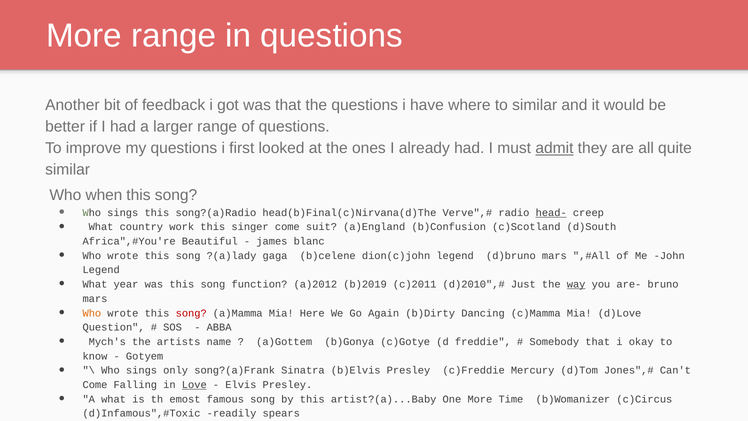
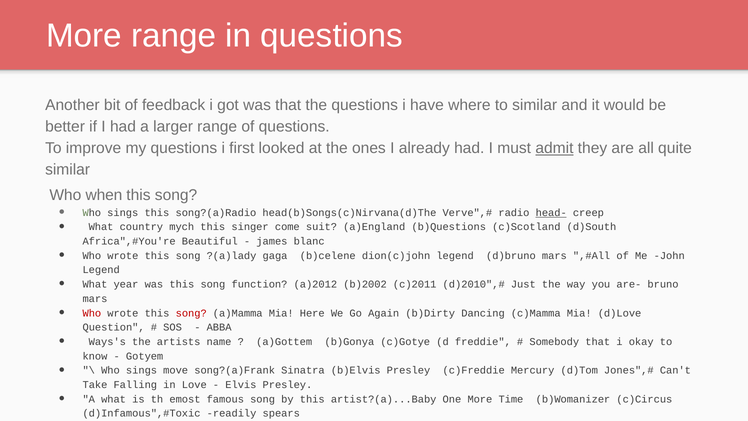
head(b)Final(c)Nirvana(d)The: head(b)Final(c)Nirvana(d)The -> head(b)Songs(c)Nirvana(d)The (349, 213)
work: work -> mych (182, 227)
b)Confusion: b)Confusion -> b)Questions (449, 227)
b)2019: b)2019 -> b)2002 (365, 284)
way underline: present -> none (576, 284)
Who colour: orange -> red (92, 313)
Mych's: Mych's -> Ways's (107, 342)
only: only -> move (176, 370)
Come: Come -> Take (95, 385)
Love underline: present -> none (194, 385)
